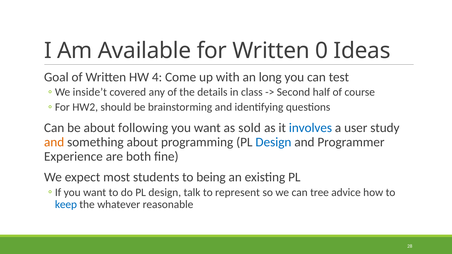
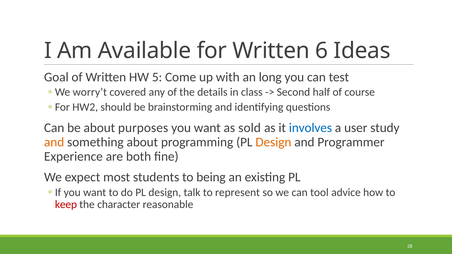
0: 0 -> 6 (322, 51)
4: 4 -> 5 (157, 77)
inside’t: inside’t -> worry’t (90, 92)
following: following -> purposes (143, 128)
Design colour: blue -> orange (273, 142)
tree: tree -> tool (319, 193)
keep colour: blue -> red (66, 205)
whatever: whatever -> character (119, 205)
